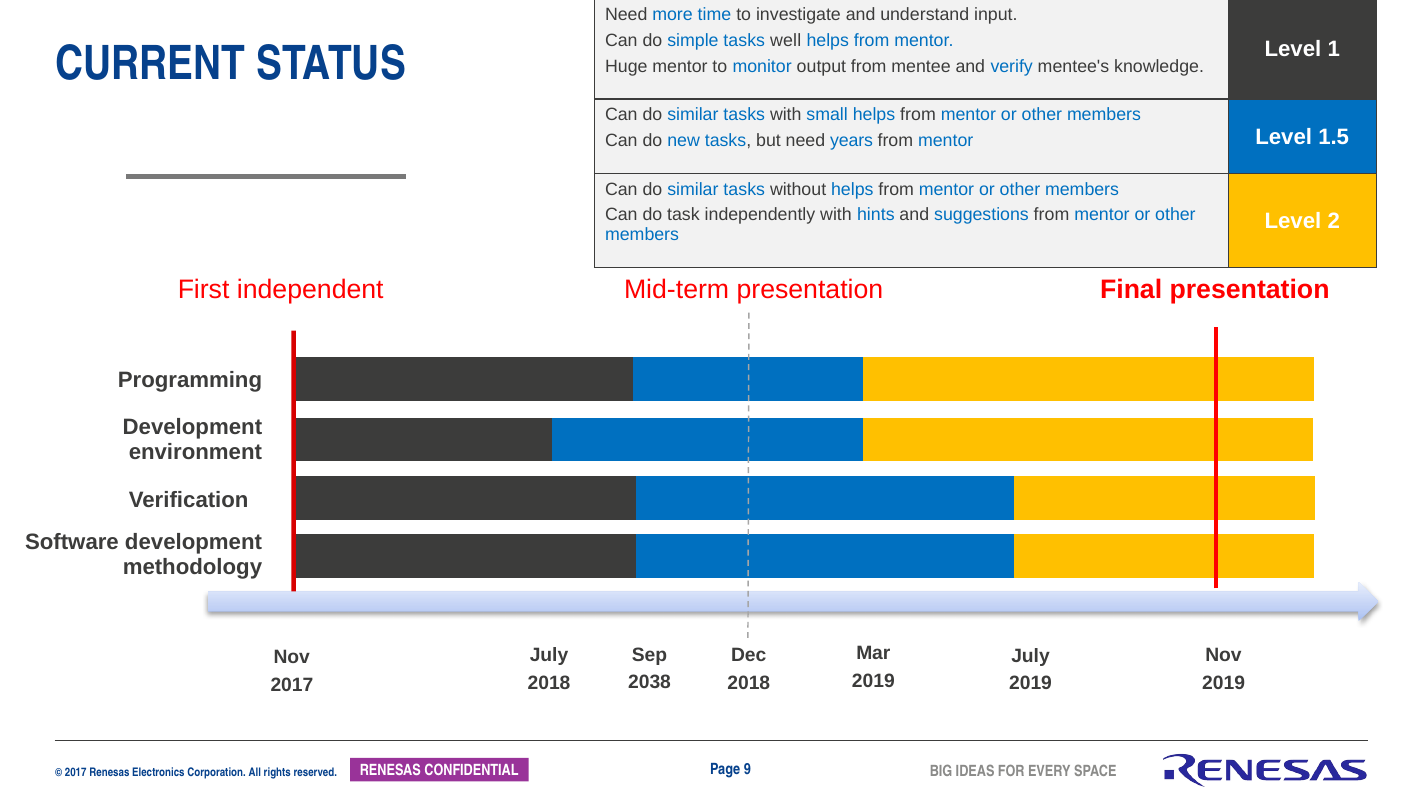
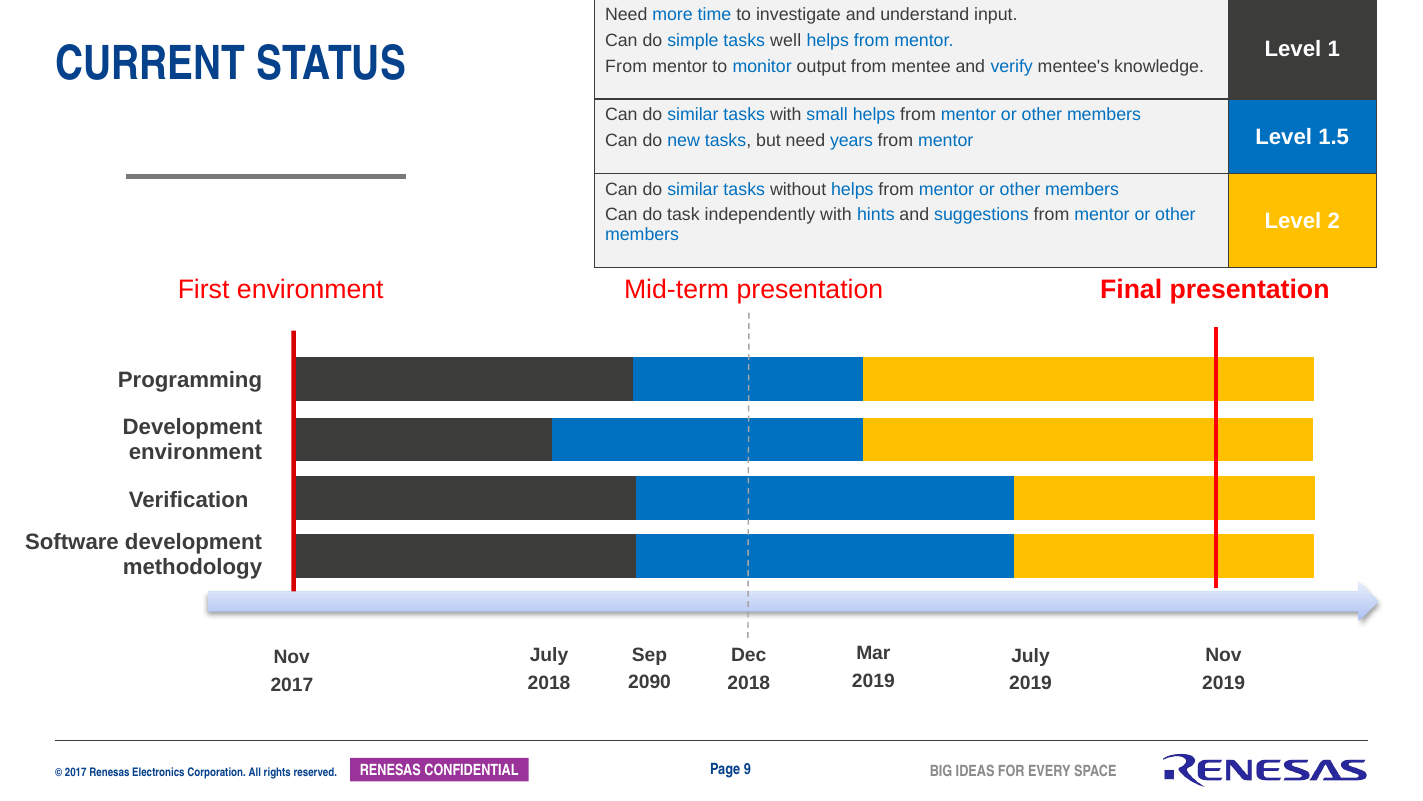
Huge: Huge -> From (626, 67)
First independent: independent -> environment (310, 290)
2038: 2038 -> 2090 (650, 682)
